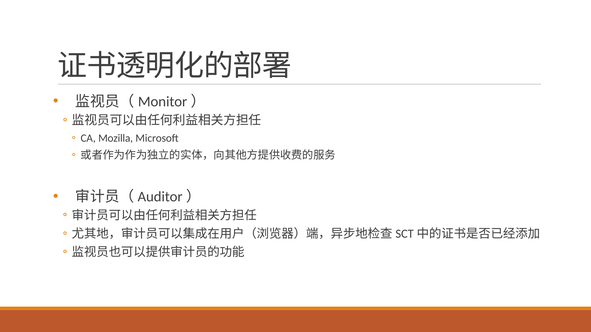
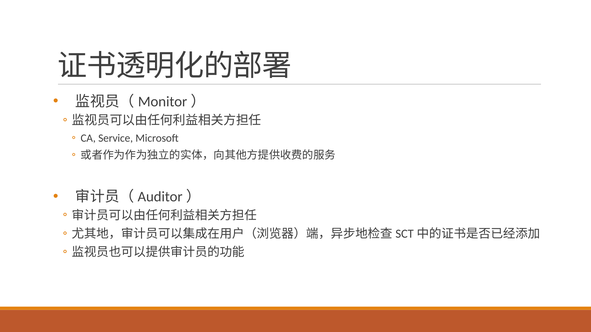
Mozilla: Mozilla -> Service (116, 138)
